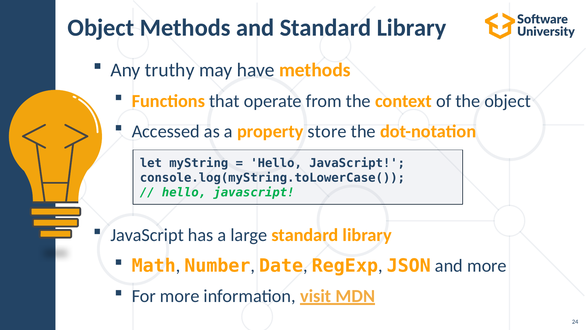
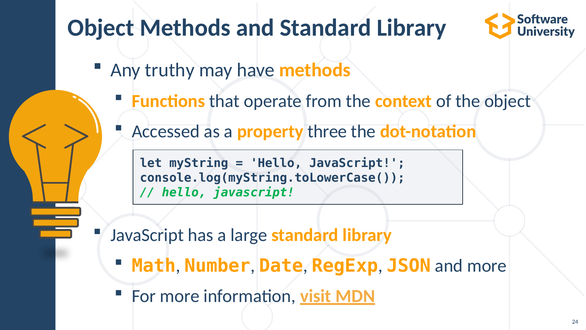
store: store -> three (327, 131)
